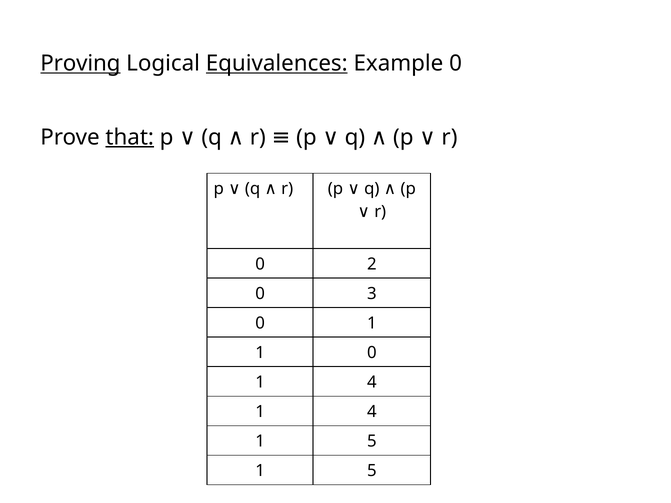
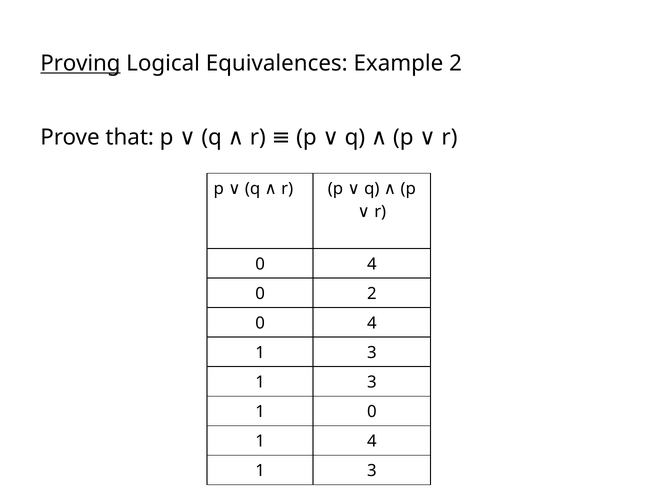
Equivalences underline: present -> none (277, 63)
Example 0: 0 -> 2 (456, 63)
that underline: present -> none (130, 137)
2: 2 -> 4 (372, 264)
0 3: 3 -> 2 (372, 294)
1: 1 -> 4 (372, 323)
0: 0 -> 3 (372, 353)
4: 4 -> 3 (372, 383)
4: 4 -> 0 (372, 412)
5: 5 -> 4 (372, 442)
5: 5 -> 3 (372, 471)
